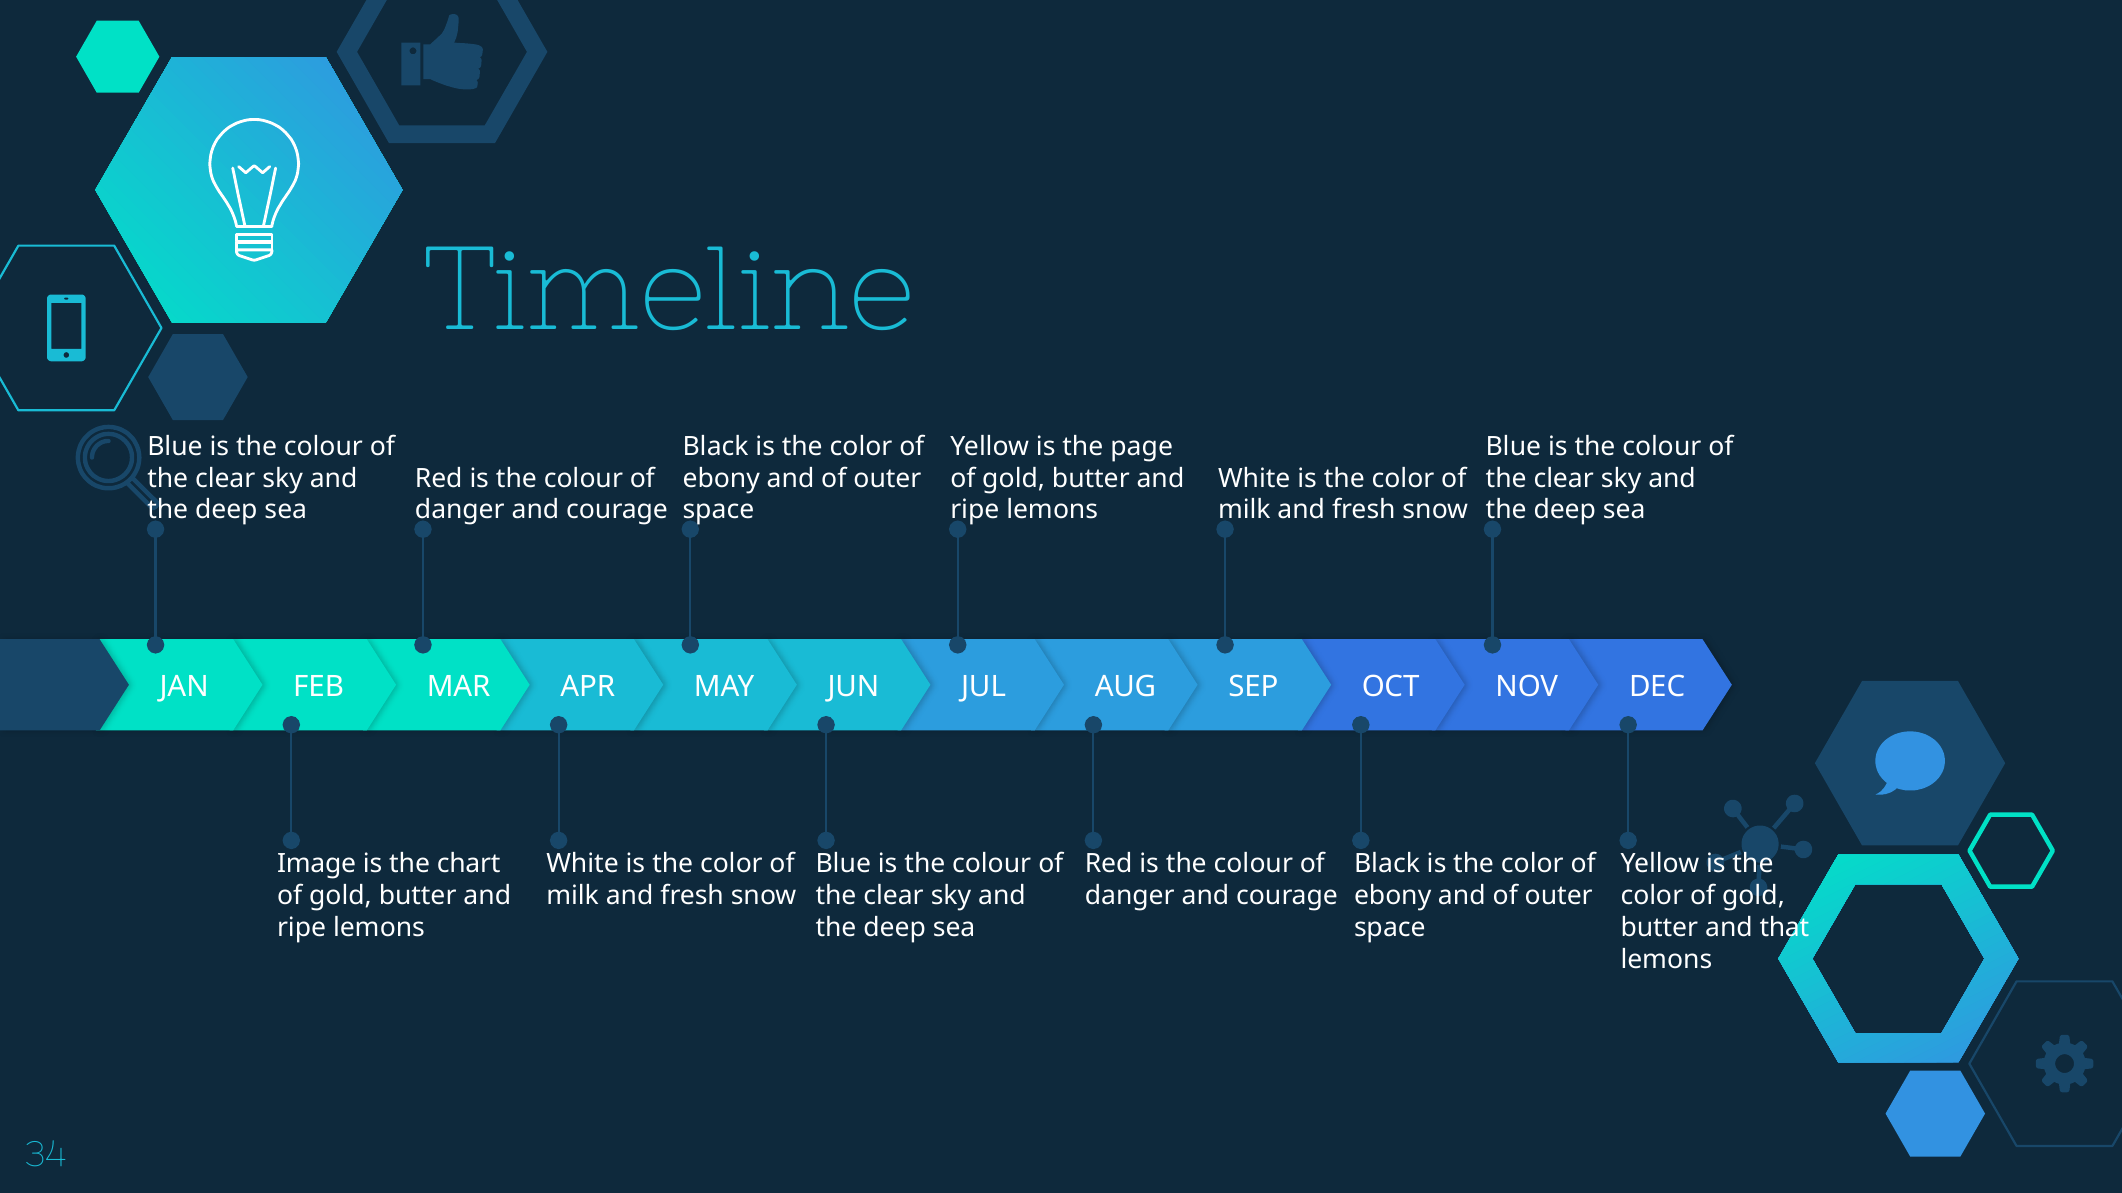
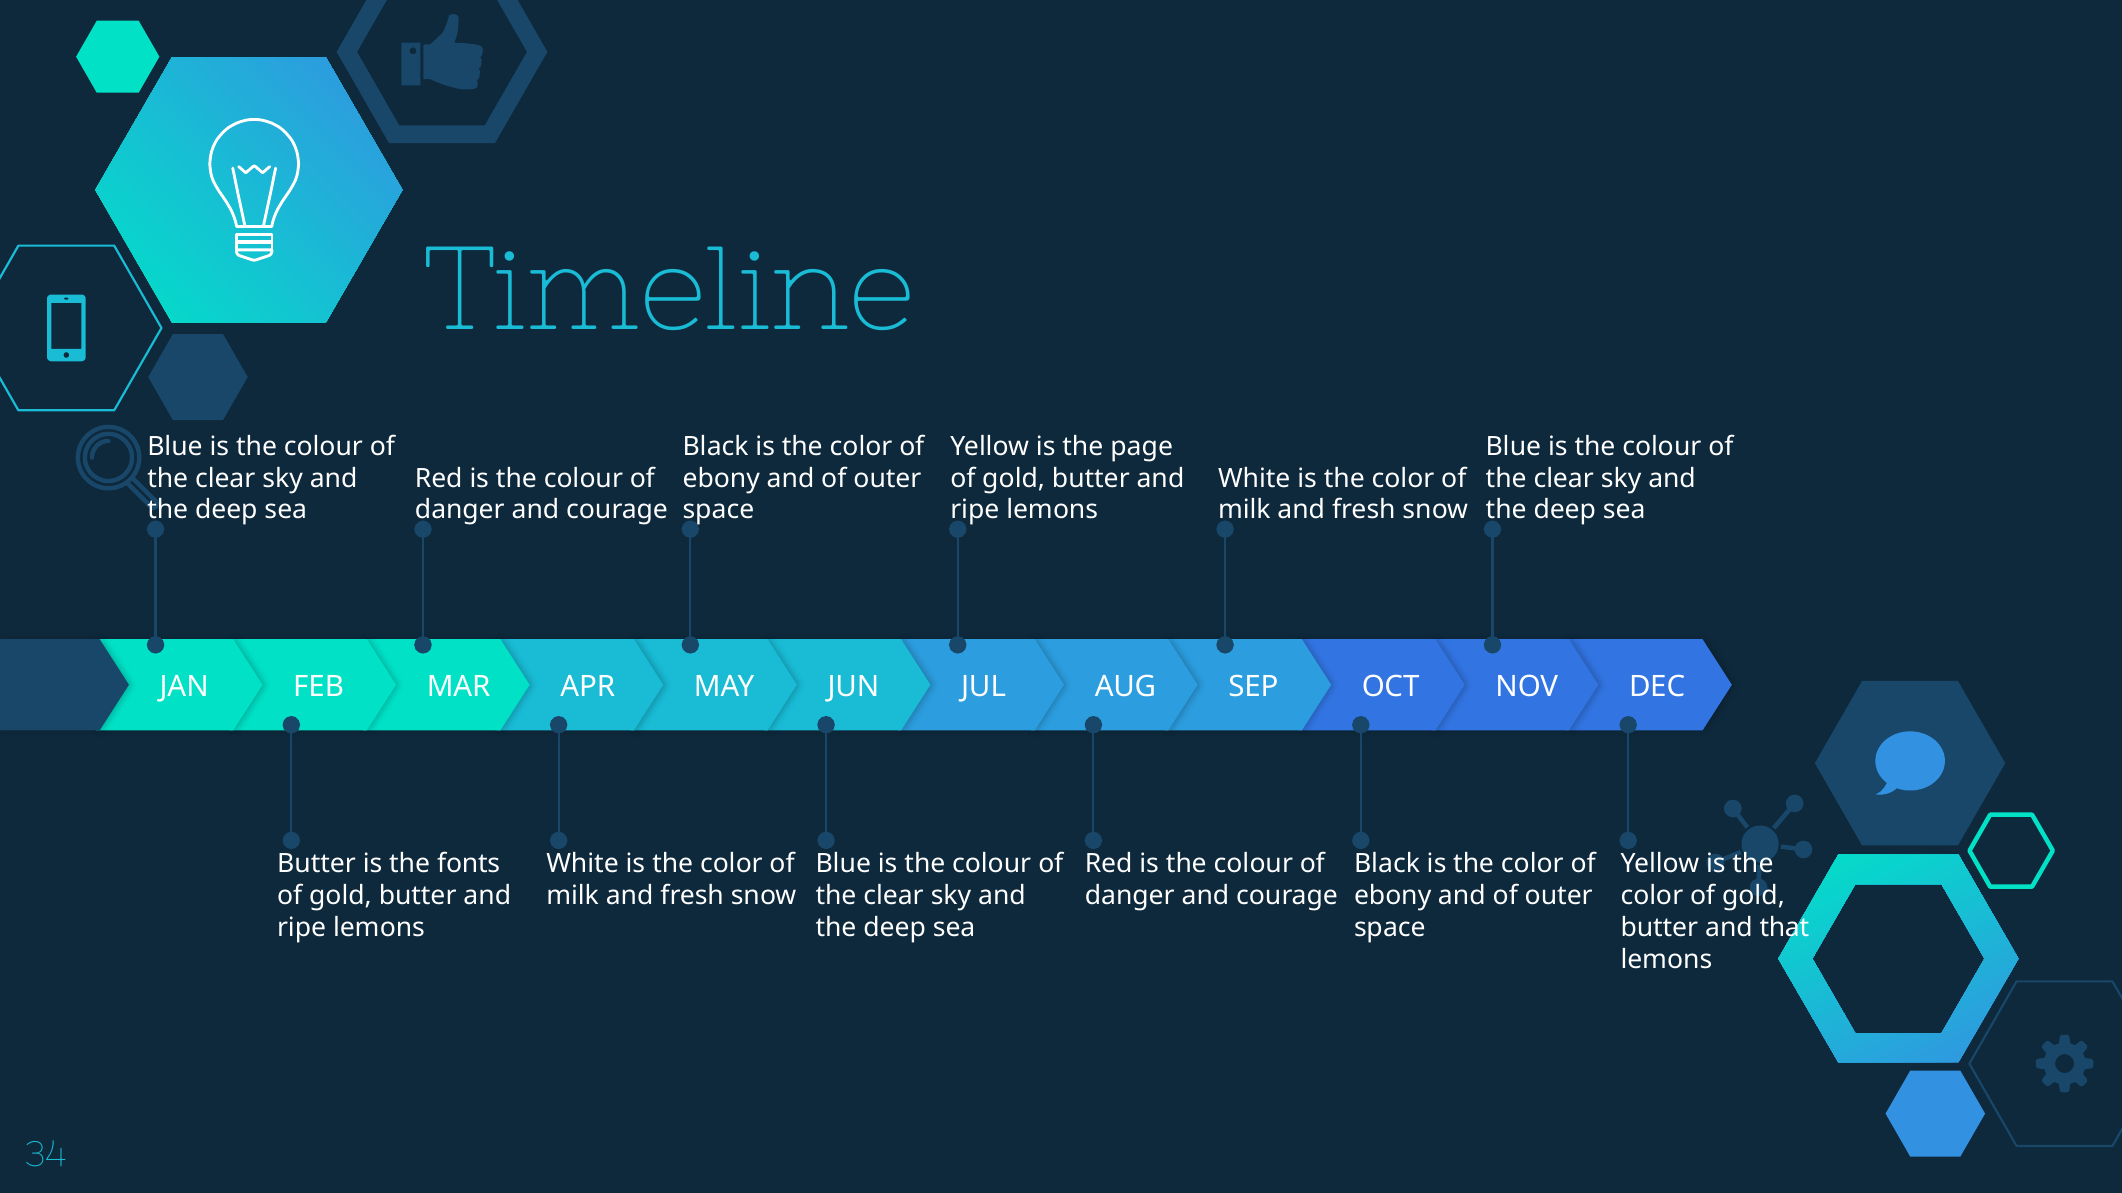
Image: Image -> Butter (317, 864)
chart: chart -> fonts (469, 864)
